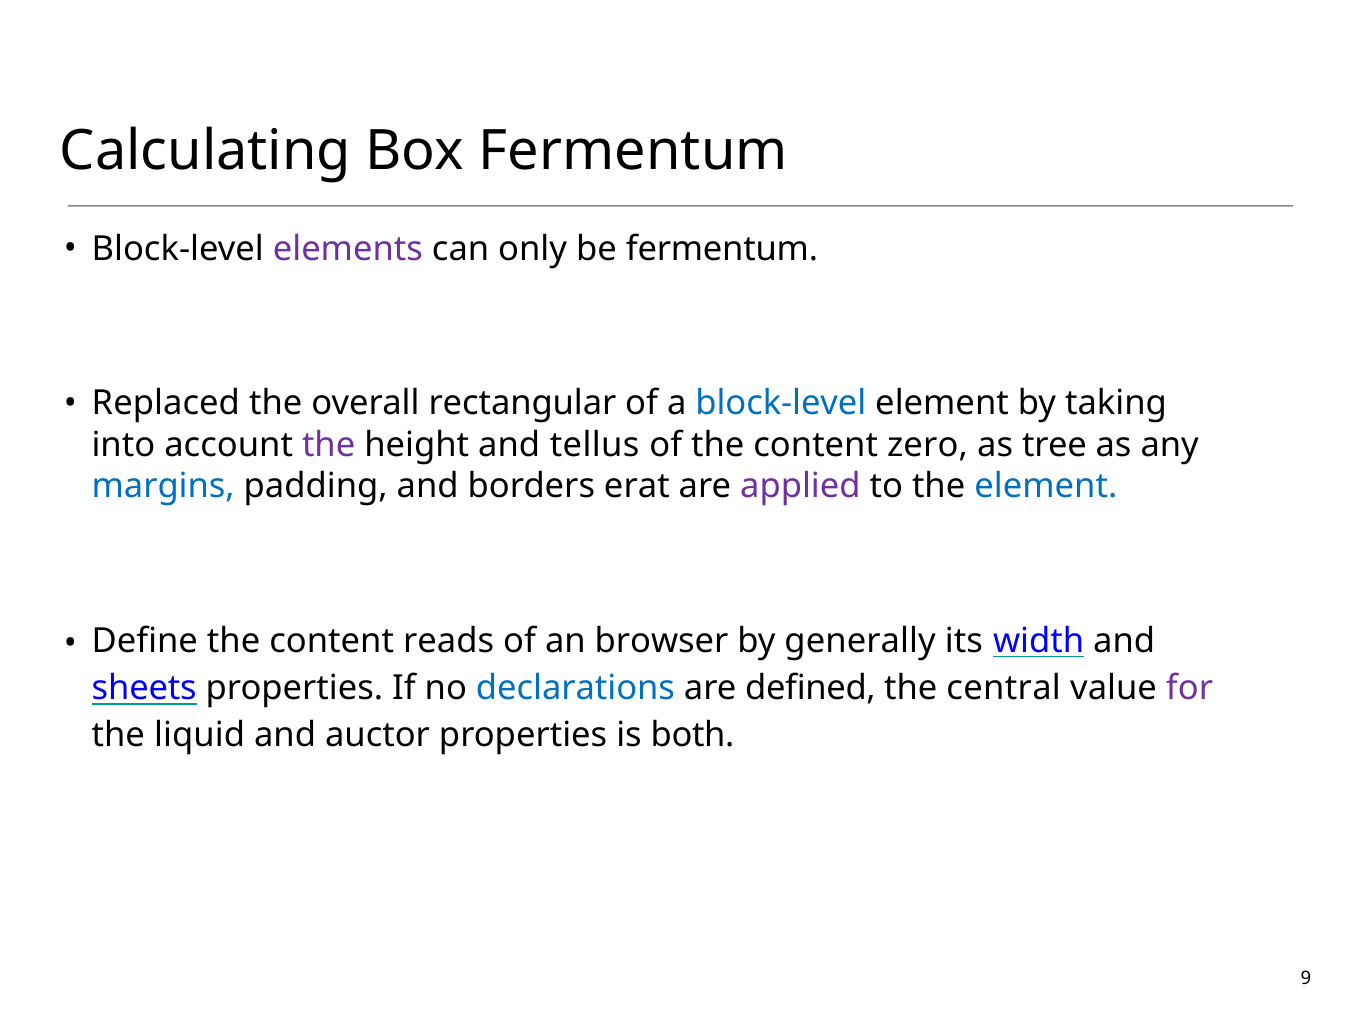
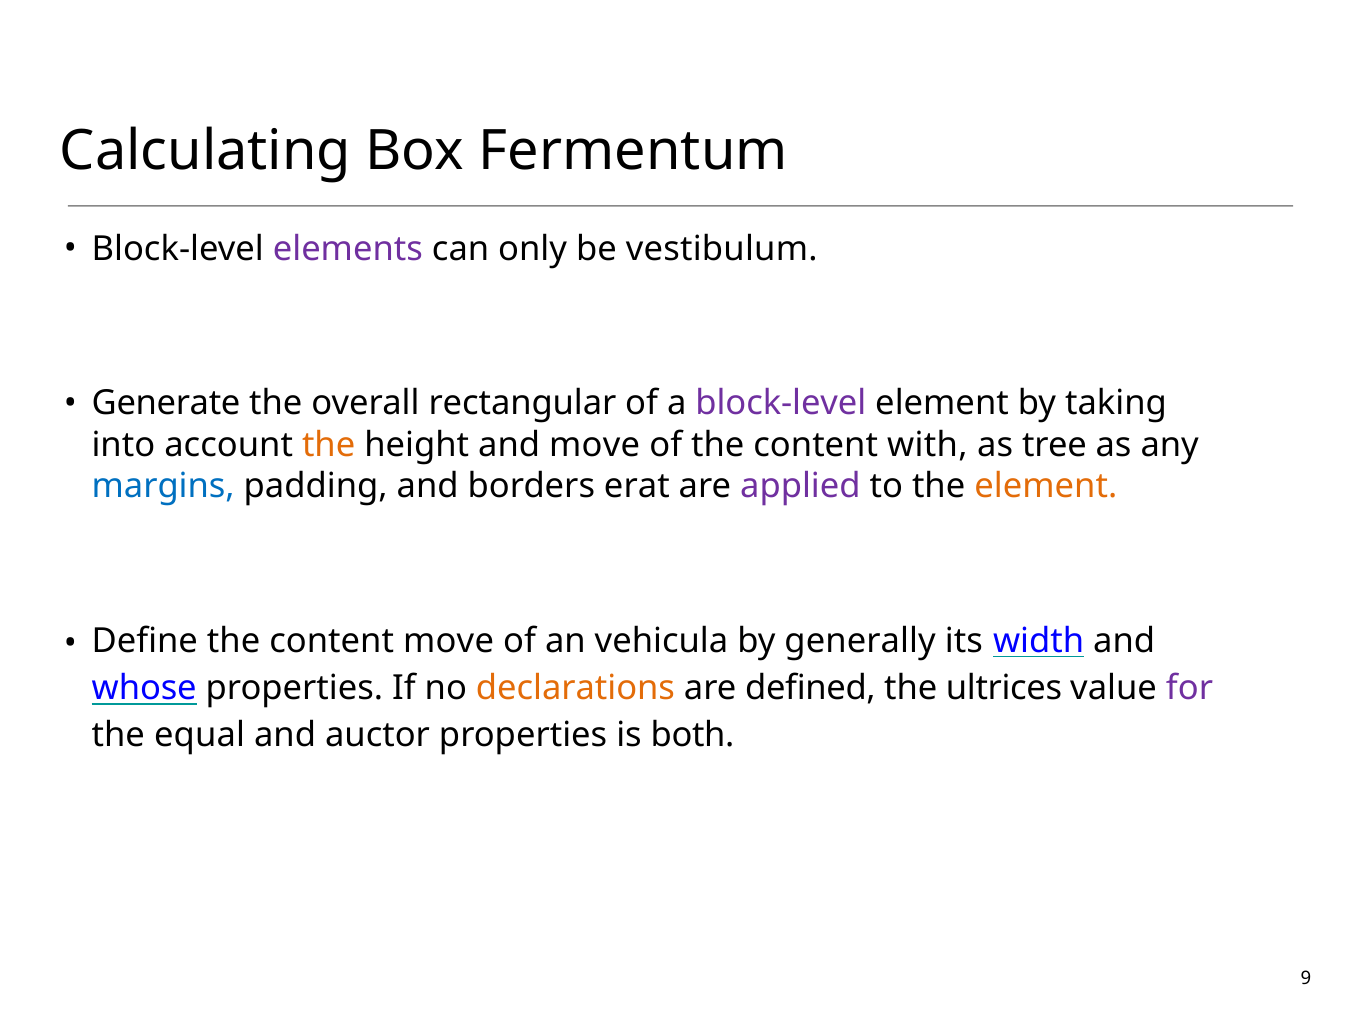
be fermentum: fermentum -> vestibulum (722, 249)
Replaced: Replaced -> Generate (166, 404)
block-level colour: blue -> purple (781, 404)
the colour: purple -> orange (329, 445)
and tellus: tellus -> move (595, 445)
zero: zero -> with (927, 445)
element colour: blue -> orange (1046, 487)
content reads: reads -> move (449, 641)
browser: browser -> vehicula (661, 641)
sheets: sheets -> whose (144, 689)
declarations colour: blue -> orange (575, 689)
central: central -> ultrices (1004, 689)
liquid: liquid -> equal (200, 736)
